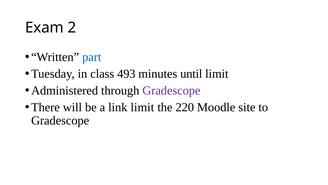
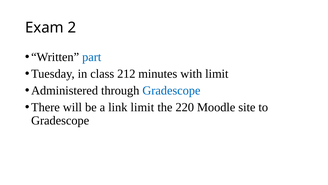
493: 493 -> 212 (126, 74)
until: until -> with (191, 74)
Gradescope colour: purple -> blue (171, 90)
